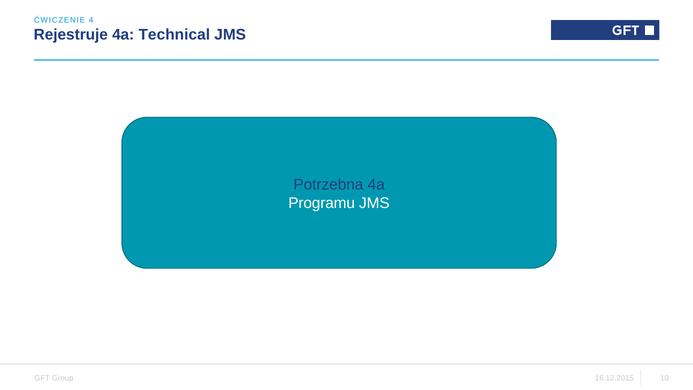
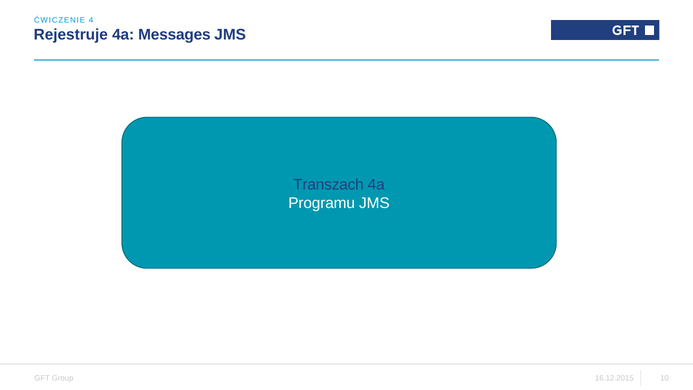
Technical: Technical -> Messages (174, 35)
Potrzebna: Potrzebna -> Transzach (328, 184)
